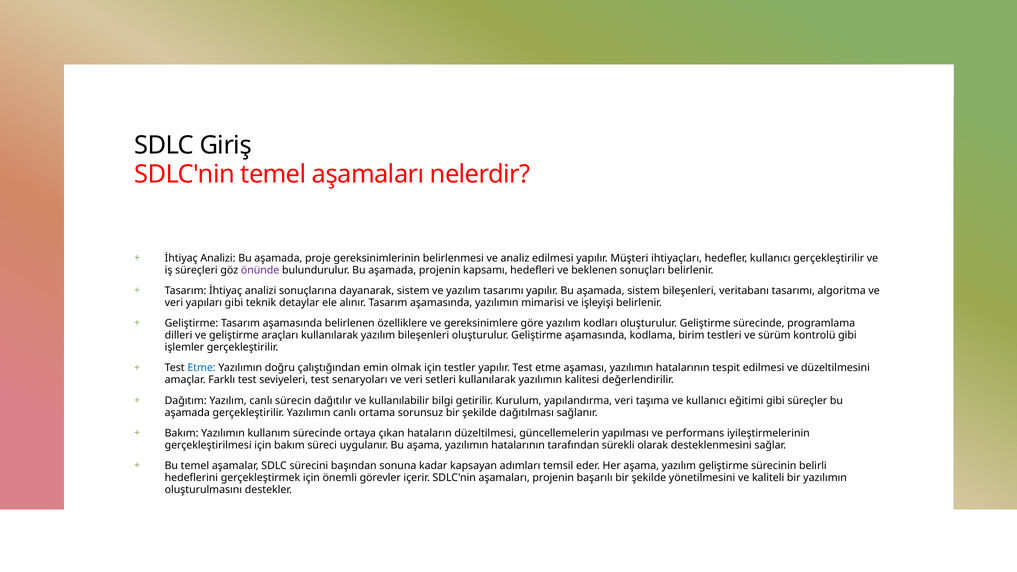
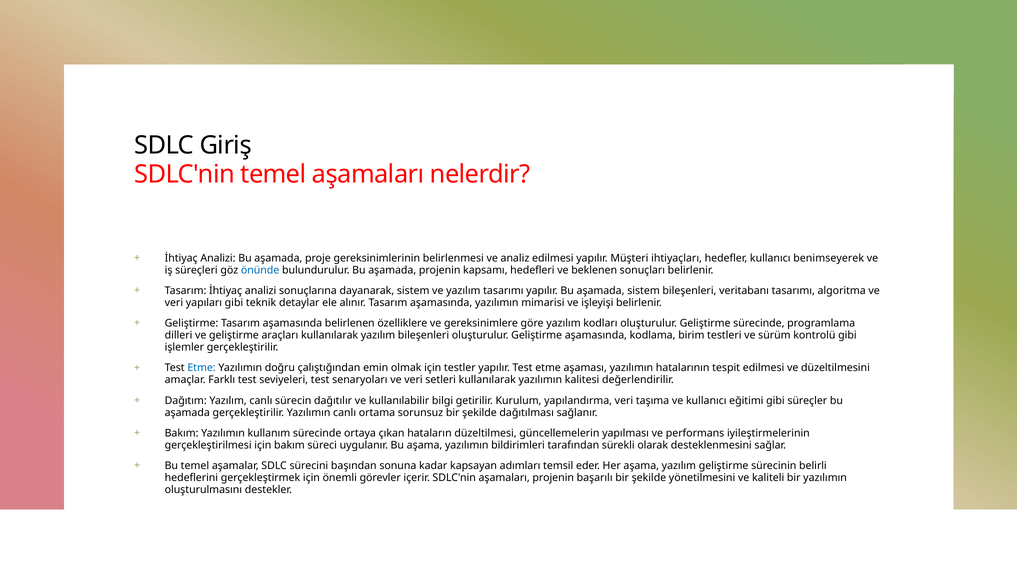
kullanıcı gerçekleştirilir: gerçekleştirilir -> benimseyerek (829, 258)
önünde colour: purple -> blue (260, 270)
aşama yazılımın hatalarının: hatalarının -> bildirimleri (518, 445)
